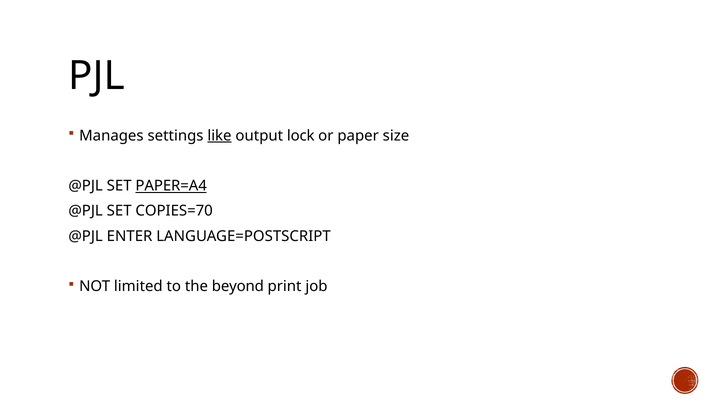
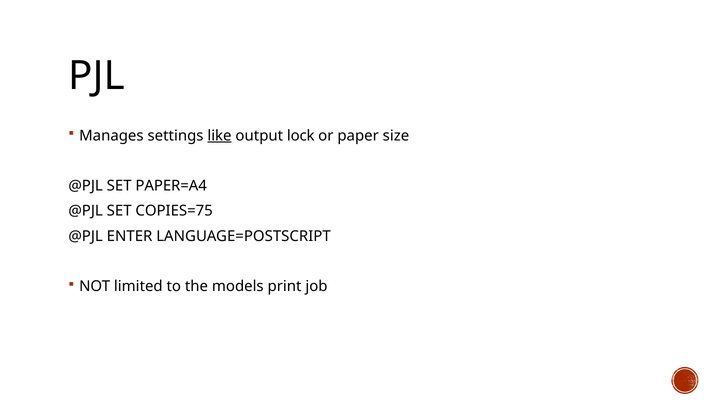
PAPER=A4 underline: present -> none (171, 186)
COPIES=70: COPIES=70 -> COPIES=75 (174, 211)
beyond: beyond -> models (238, 286)
